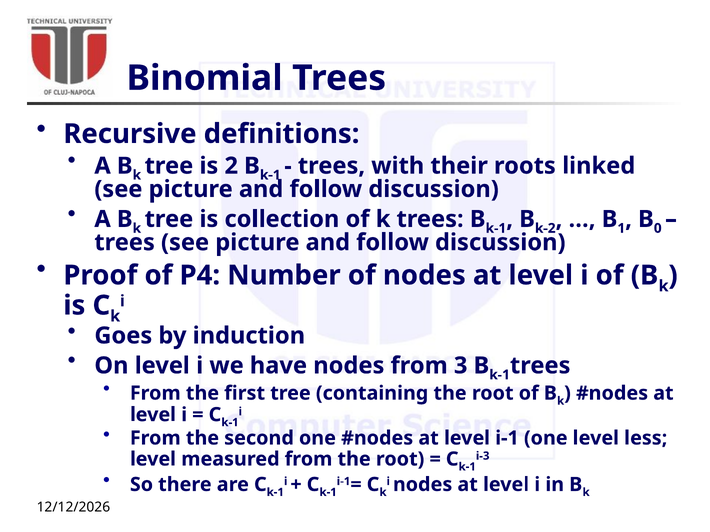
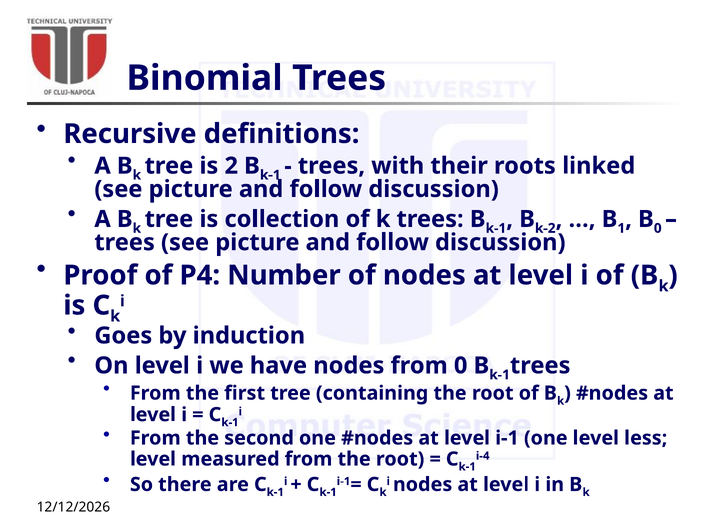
from 3: 3 -> 0 (461, 366)
i-3: i-3 -> i-4 (483, 456)
